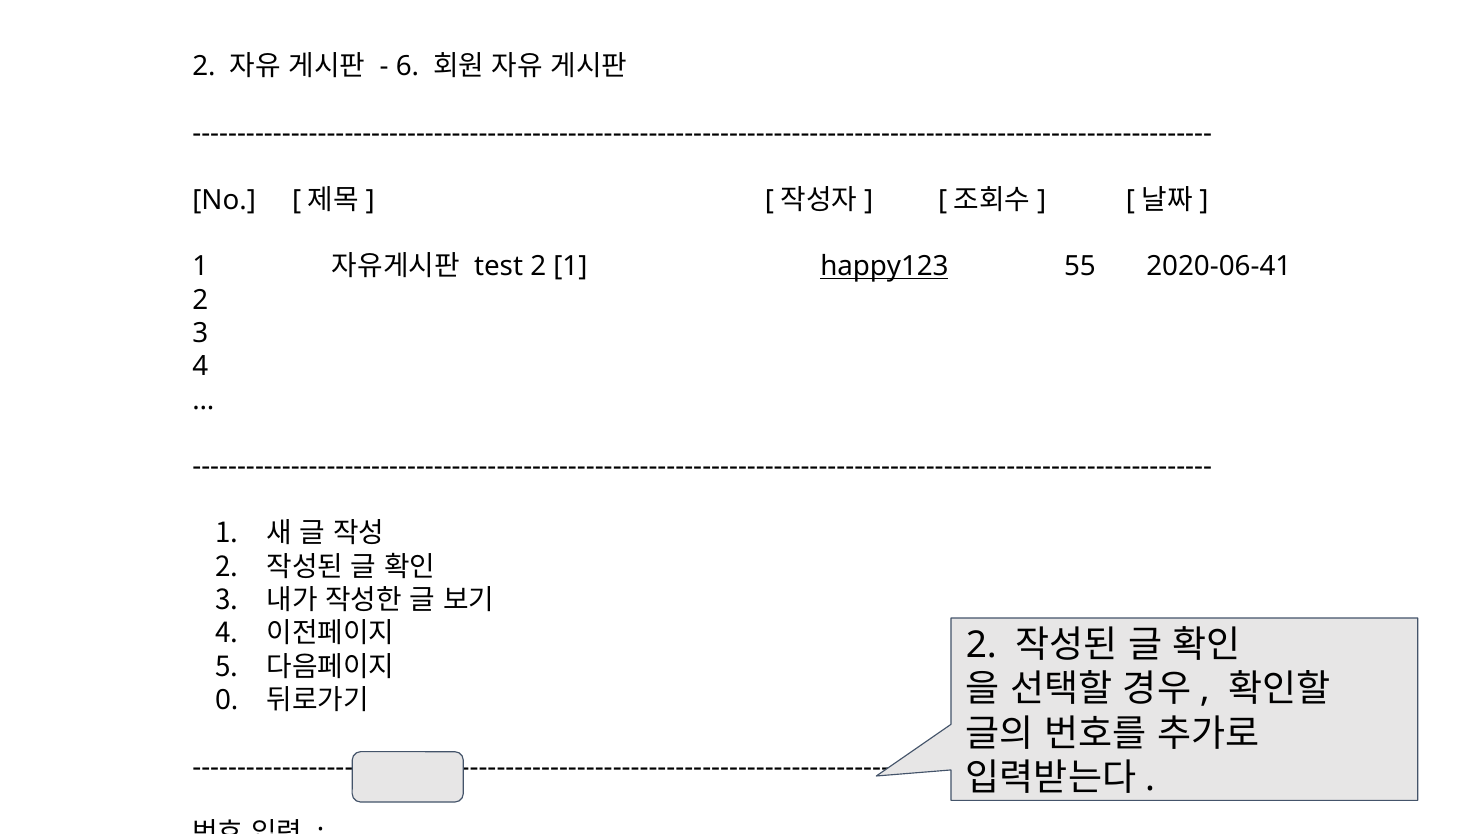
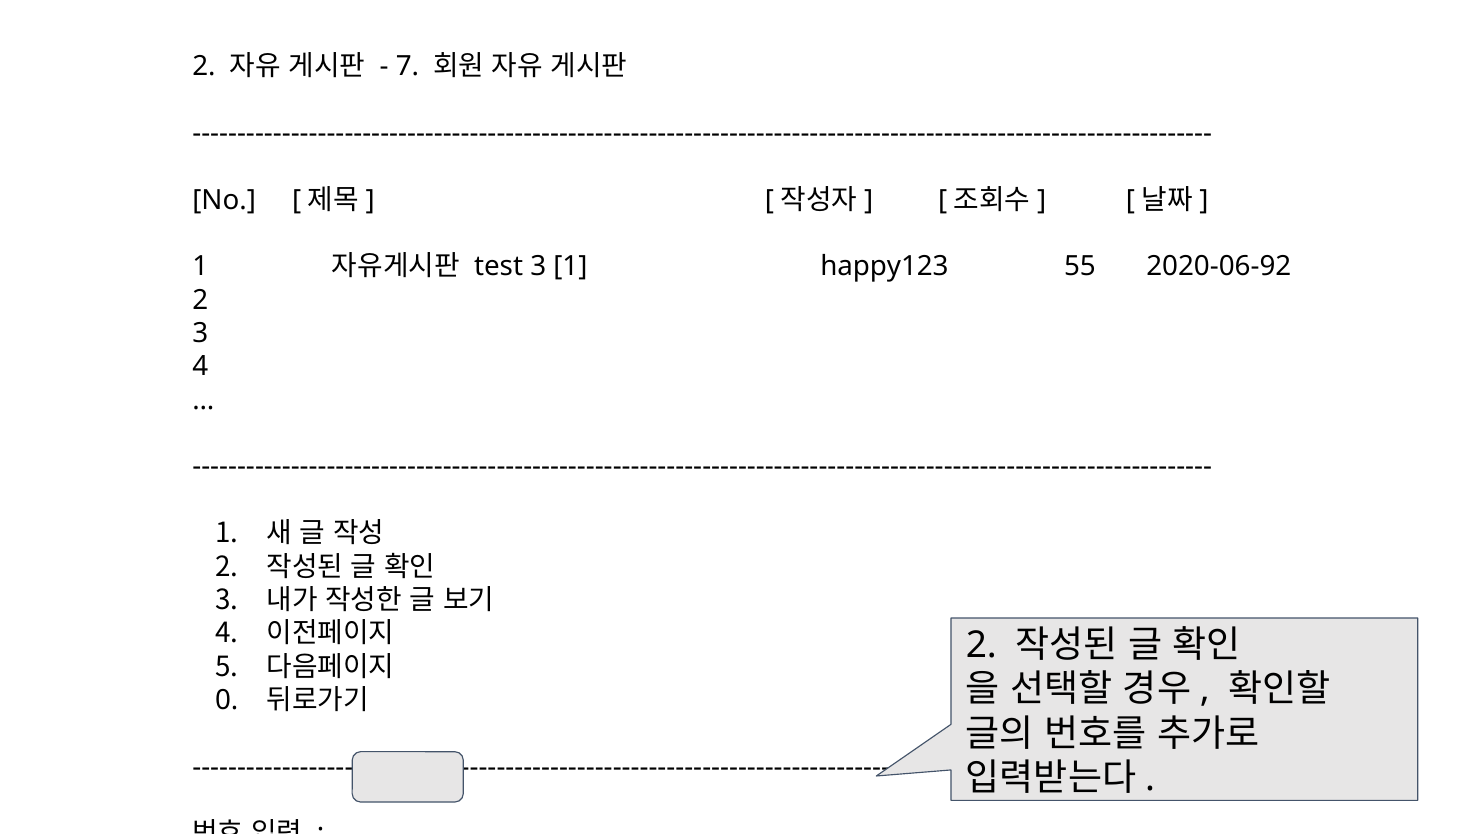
6: 6 -> 7 (407, 66)
test 2: 2 -> 3 (538, 266)
happy123 underline: present -> none (884, 266)
2020-06-41: 2020-06-41 -> 2020-06-92 (1219, 266)
